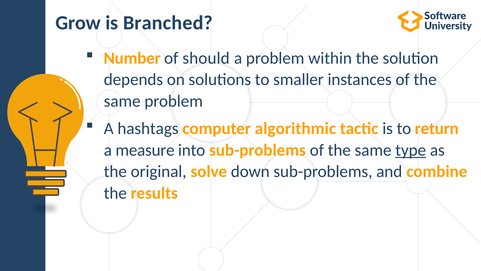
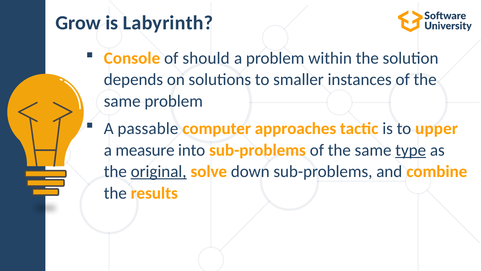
Branched: Branched -> Labyrinth (168, 23)
Number: Number -> Console (132, 58)
hashtags: hashtags -> passable (148, 128)
algorithmic: algorithmic -> approaches (295, 128)
return: return -> upper (437, 128)
original underline: none -> present (159, 171)
